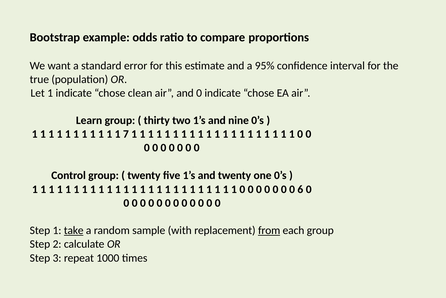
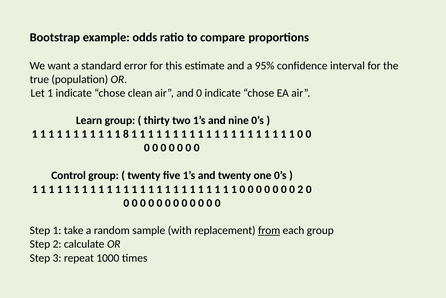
7: 7 -> 8 (126, 134)
0 6: 6 -> 2 (300, 189)
take underline: present -> none (74, 230)
